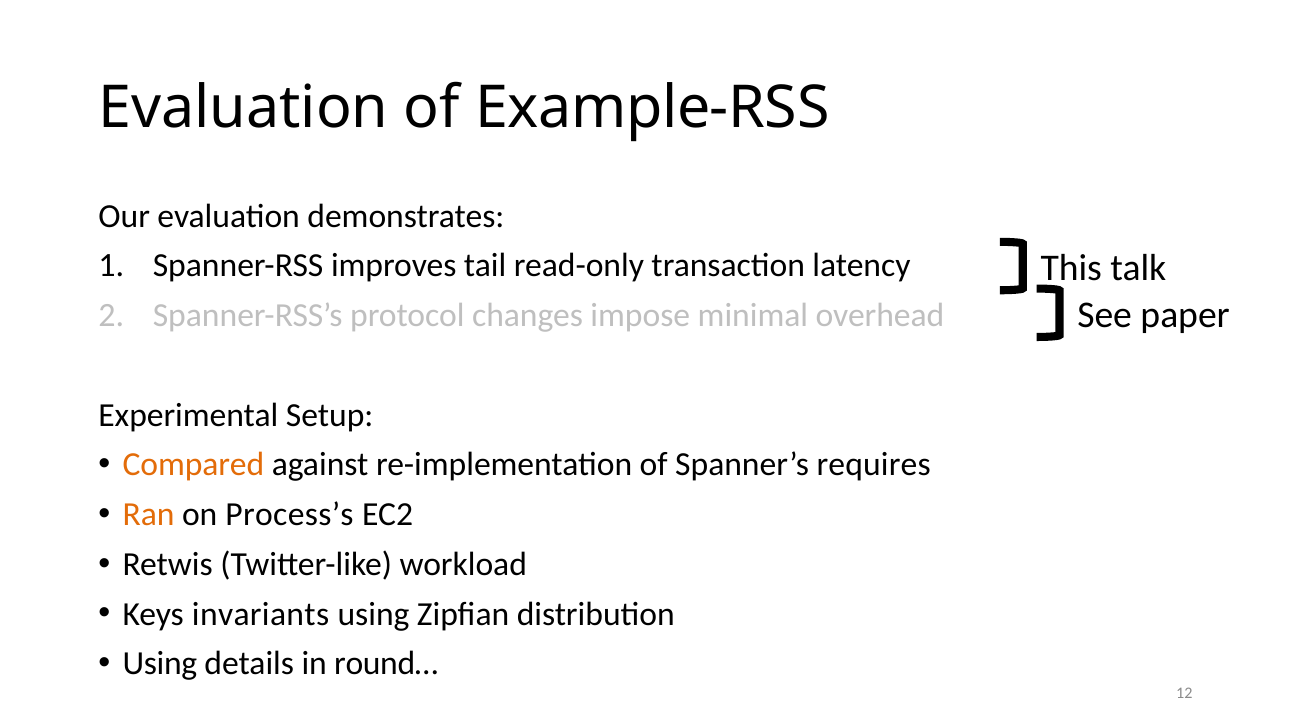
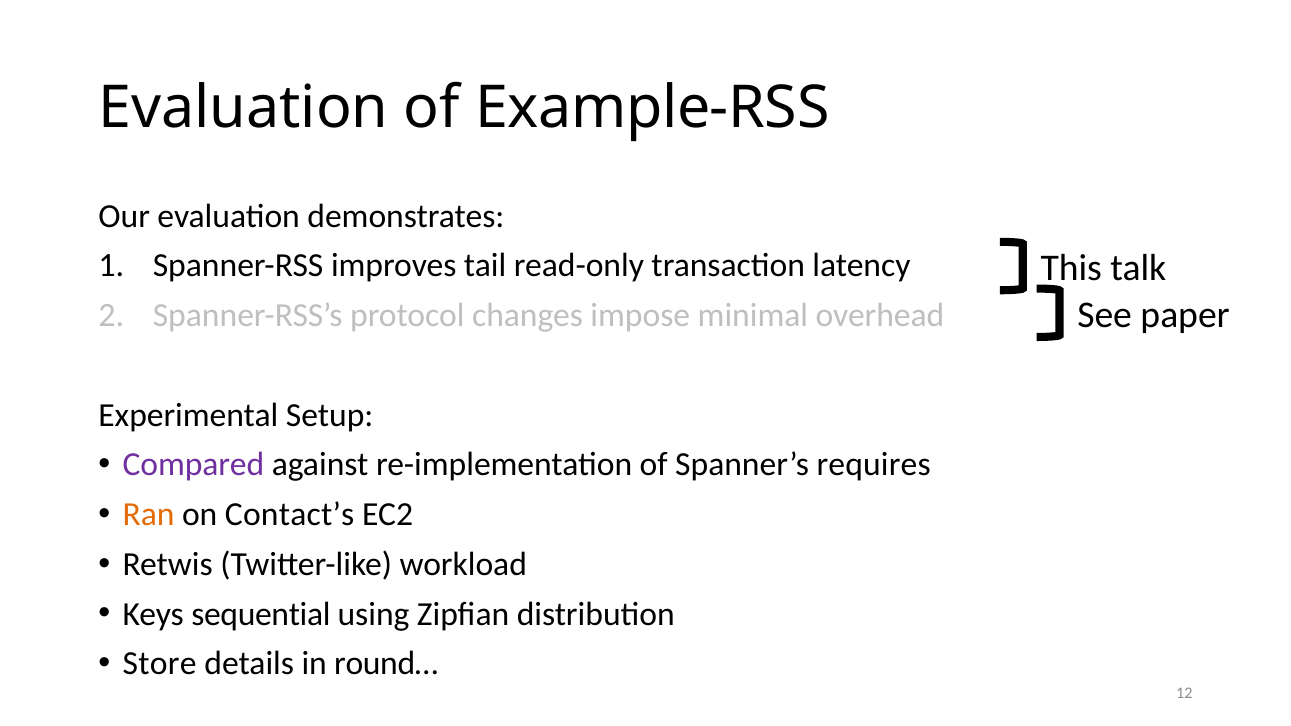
Compared colour: orange -> purple (193, 465)
Process’s: Process’s -> Contact’s (290, 515)
invariants: invariants -> sequential (261, 614)
Using: Using -> Store (160, 664)
